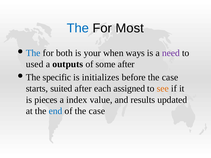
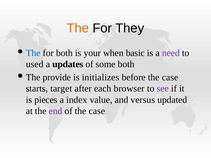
The colour: blue -> orange (78, 28)
Most: Most -> They (130, 28)
ways: ways -> basic (135, 53)
outputs: outputs -> updates (68, 64)
some after: after -> both (126, 64)
specific: specific -> provide (57, 77)
suited: suited -> target (61, 89)
assigned: assigned -> browser (129, 89)
see colour: orange -> purple (163, 89)
results: results -> versus (143, 100)
end colour: blue -> purple (56, 111)
